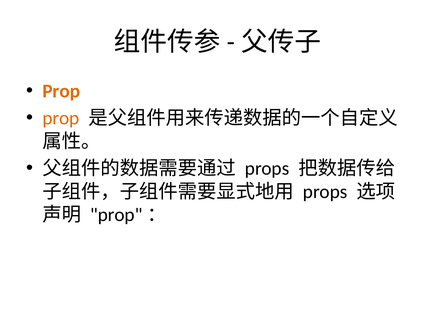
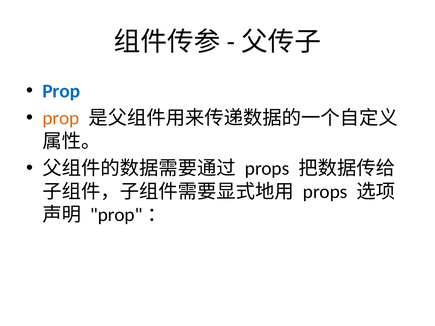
Prop colour: orange -> blue (61, 91)
